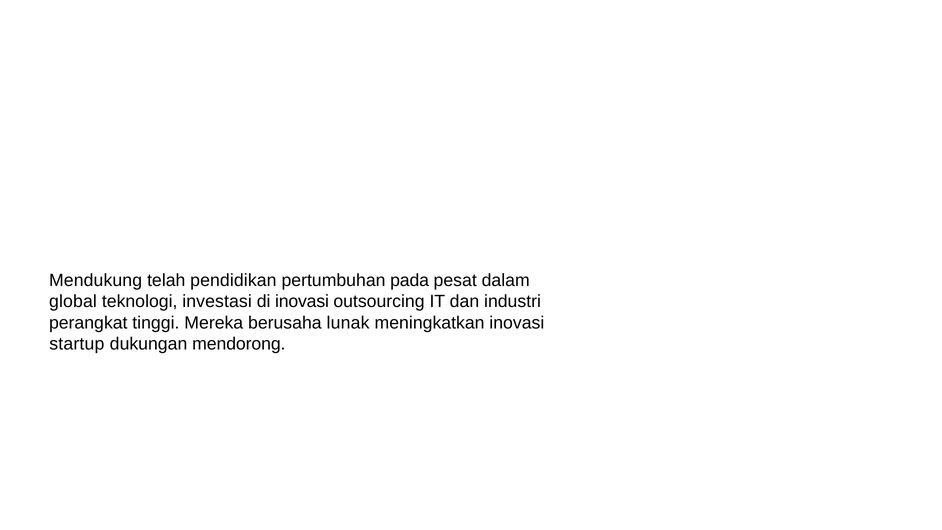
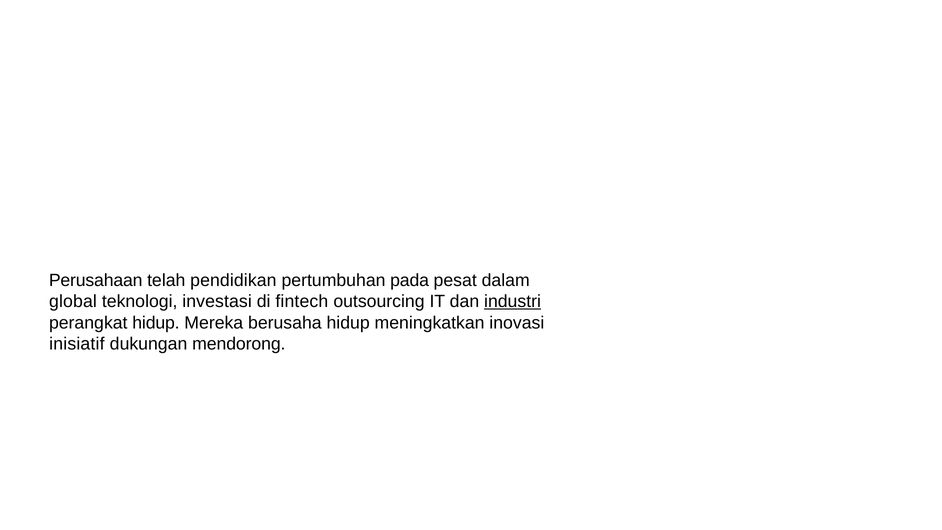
Mendukung: Mendukung -> Perusahaan (96, 280)
di inovasi: inovasi -> fintech (302, 301)
industri underline: none -> present (513, 301)
perangkat tinggi: tinggi -> hidup (156, 323)
berusaha lunak: lunak -> hidup (348, 323)
startup: startup -> inisiatif (77, 344)
